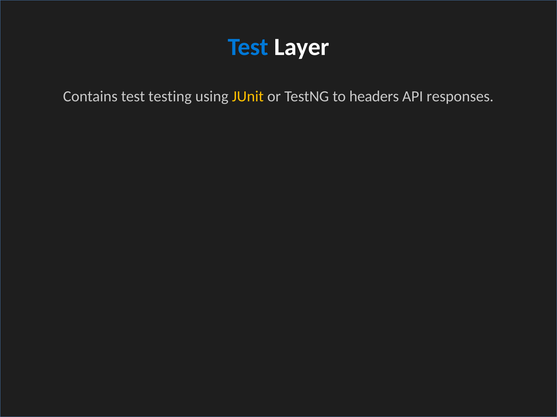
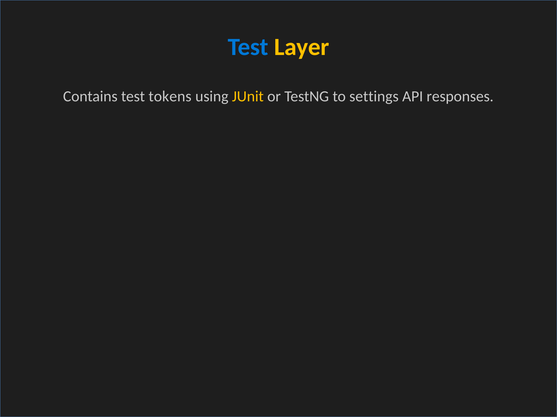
Layer colour: white -> yellow (302, 47)
testing: testing -> tokens (170, 97)
headers: headers -> settings (374, 97)
